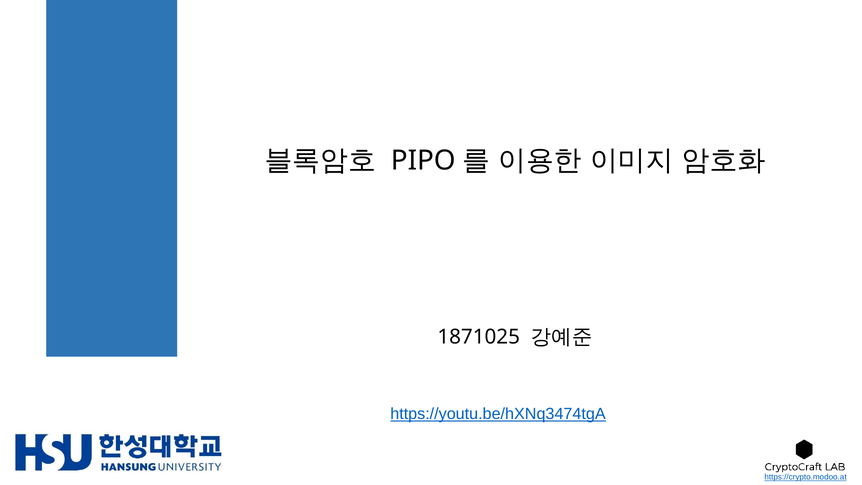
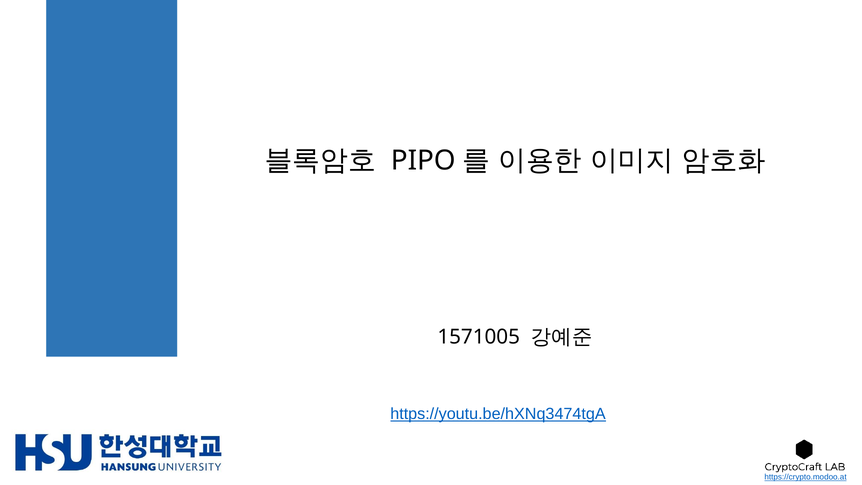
1871025: 1871025 -> 1571005 (479, 337)
